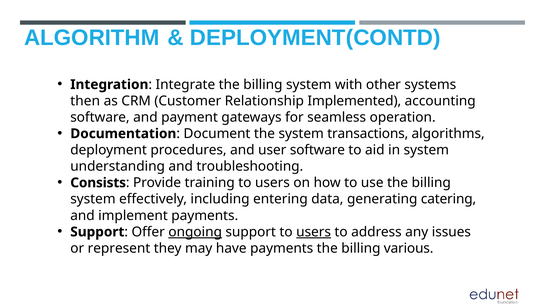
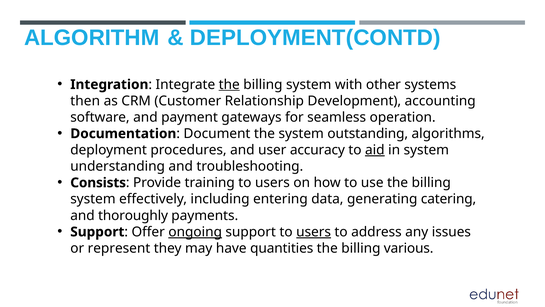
the underline: none -> present (229, 84)
Implemented: Implemented -> Development (354, 101)
transactions: transactions -> outstanding (368, 133)
user software: software -> accuracy (317, 150)
aid underline: none -> present (375, 150)
implement: implement -> thoroughly (133, 215)
have payments: payments -> quantities (282, 248)
